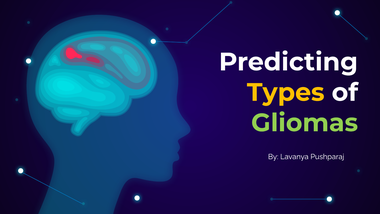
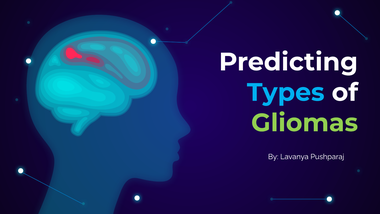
Types colour: yellow -> light blue (286, 92)
